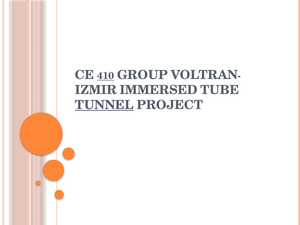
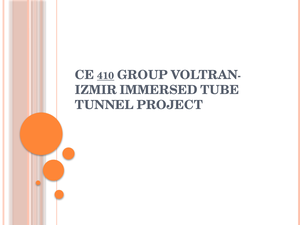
TUNNEL underline: present -> none (104, 105)
